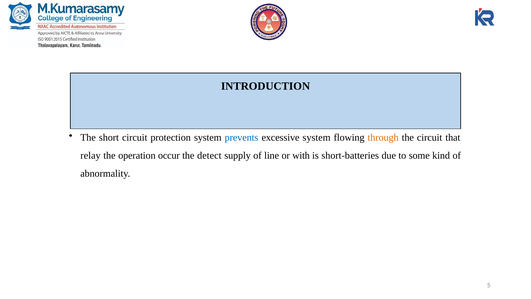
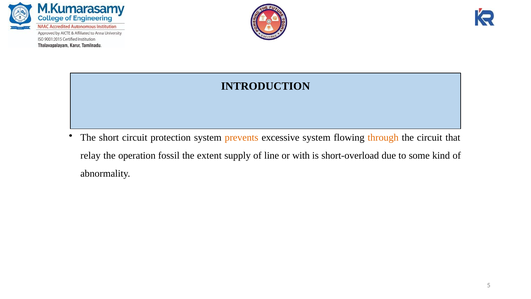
prevents colour: blue -> orange (242, 137)
occur: occur -> fossil (169, 155)
detect: detect -> extent (209, 155)
short-batteries: short-batteries -> short-overload (350, 155)
